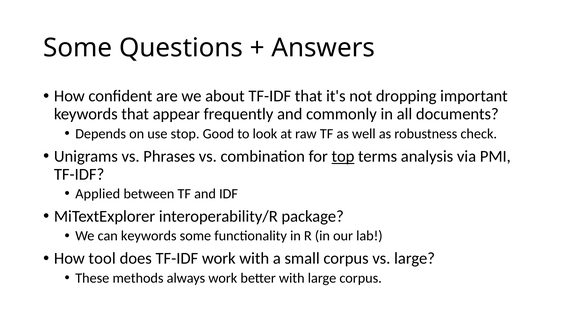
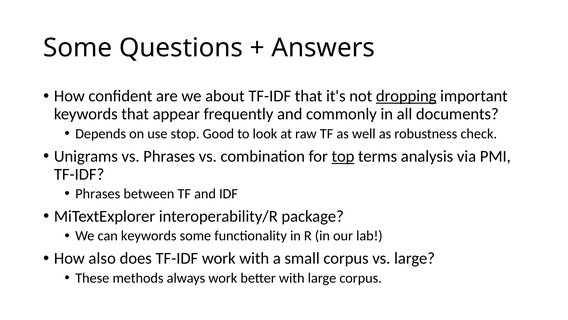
dropping underline: none -> present (406, 96)
Applied: Applied -> Phrases (98, 194)
tool: tool -> also (102, 258)
